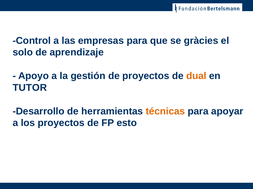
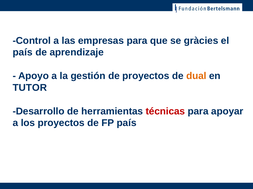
solo: solo -> país (23, 53)
técnicas colour: orange -> red (165, 112)
FP esto: esto -> país (127, 123)
